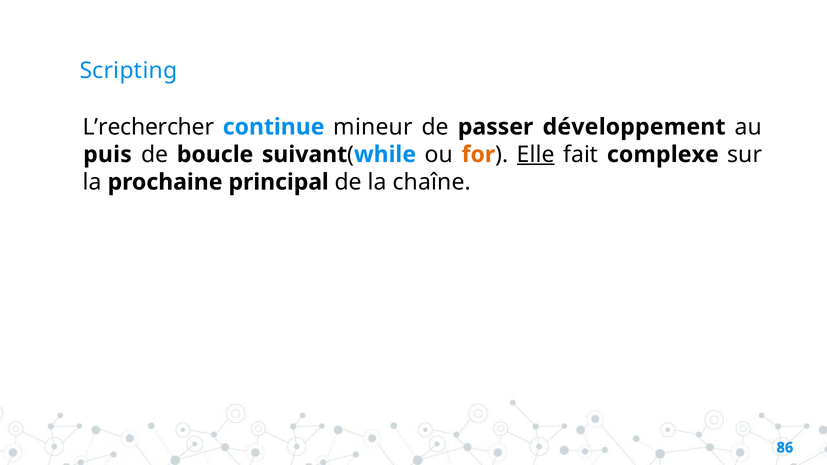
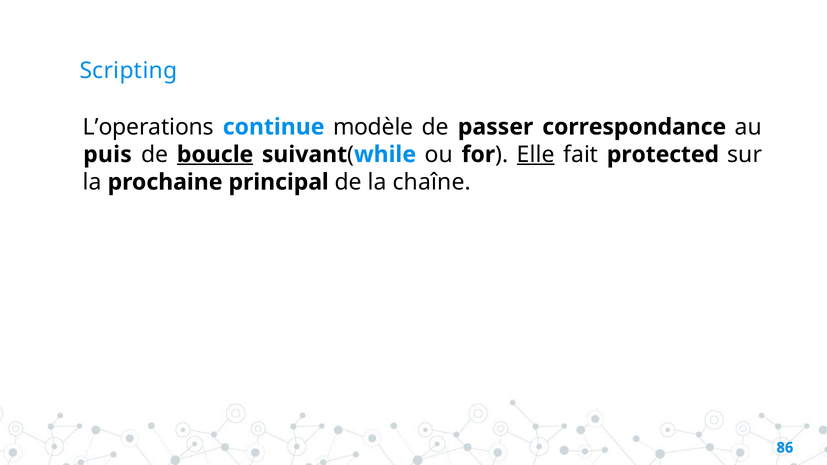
L’rechercher: L’rechercher -> L’operations (148, 127)
mineur: mineur -> modèle (373, 127)
développement: développement -> correspondance (634, 127)
boucle underline: none -> present (215, 155)
for colour: orange -> black (478, 155)
complexe: complexe -> protected (663, 155)
